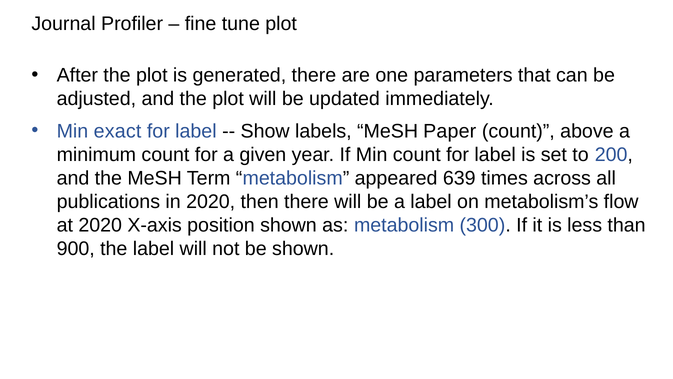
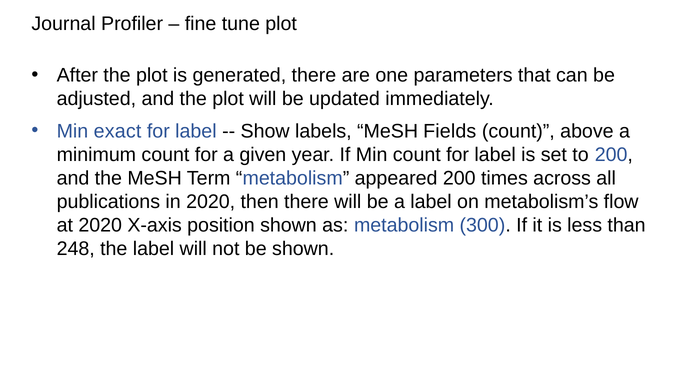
Paper: Paper -> Fields (450, 131)
appeared 639: 639 -> 200 (459, 178)
900: 900 -> 248 (76, 249)
